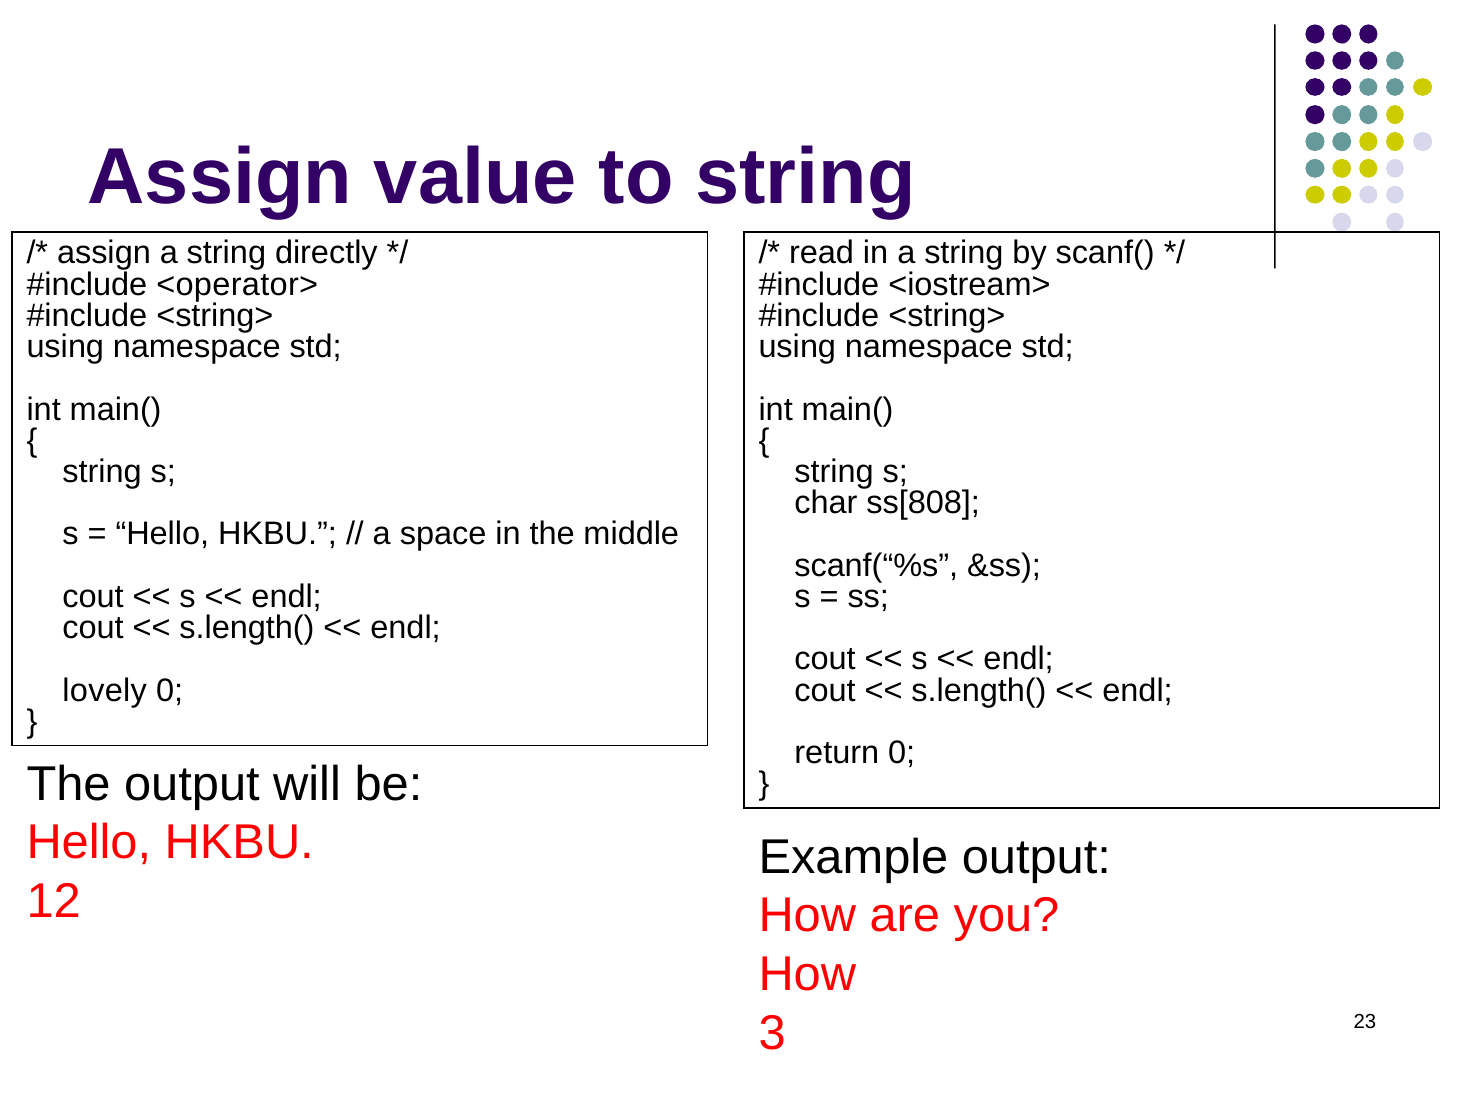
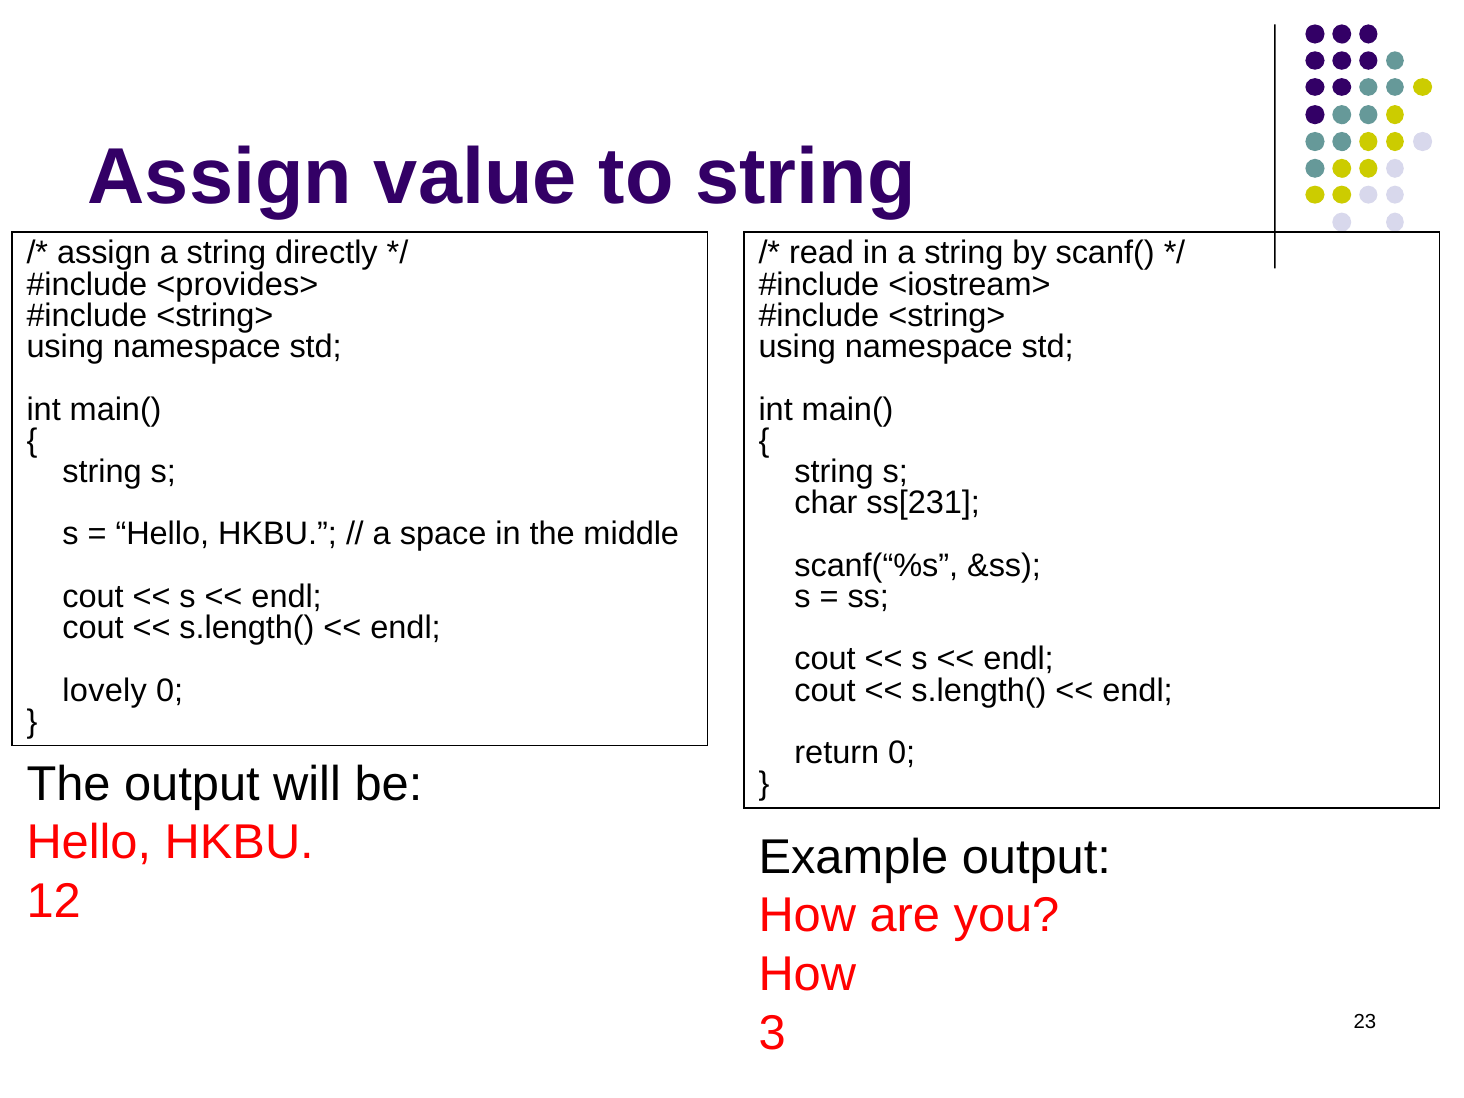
<operator>: <operator> -> <provides> (237, 284)
ss[808: ss[808 -> ss[231 (923, 503)
